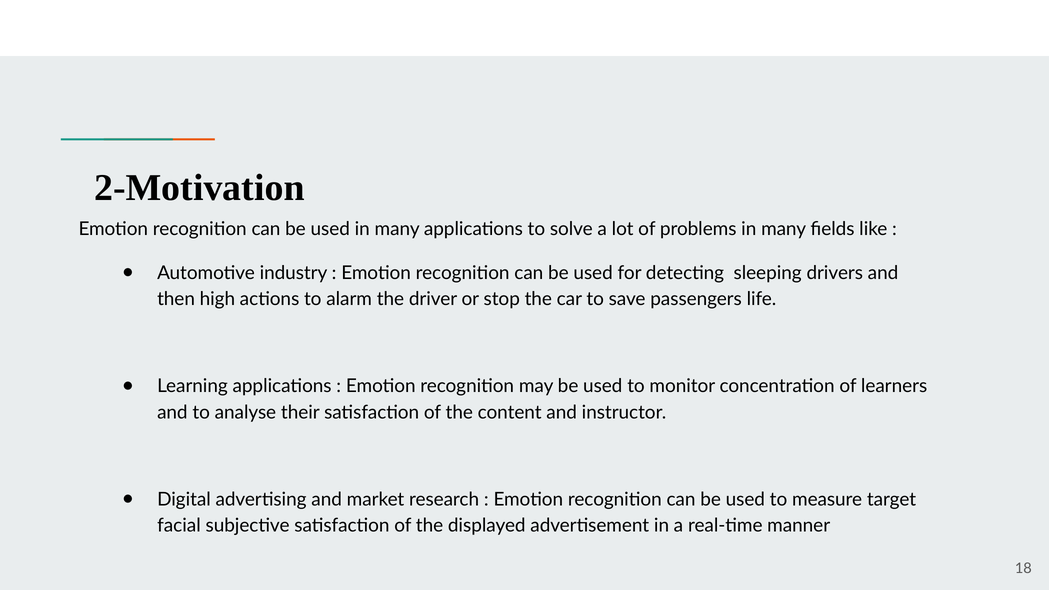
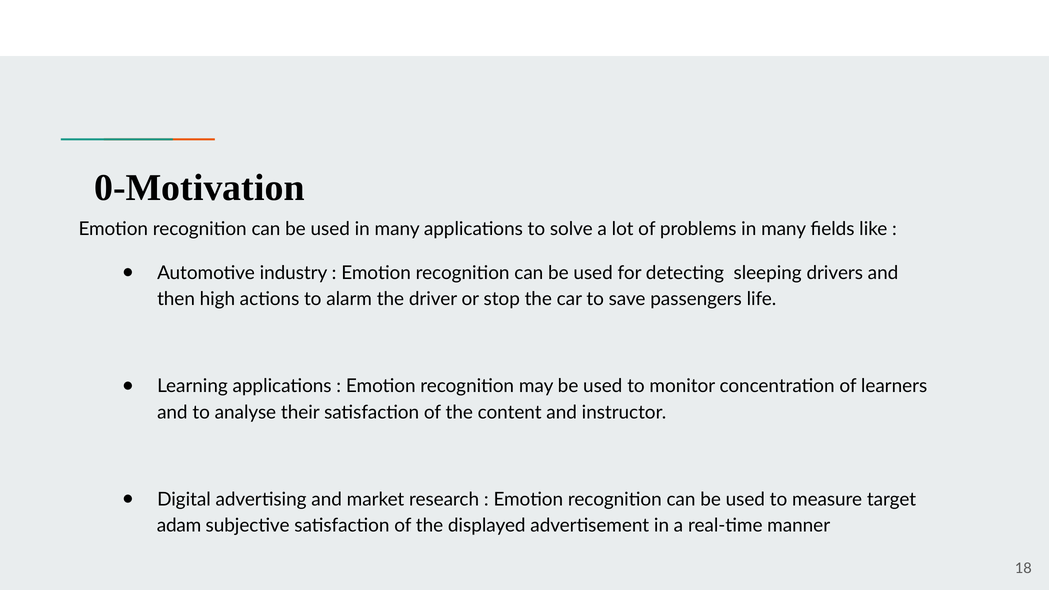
2-Motivation: 2-Motivation -> 0-Motivation (199, 188)
facial: facial -> adam (179, 526)
